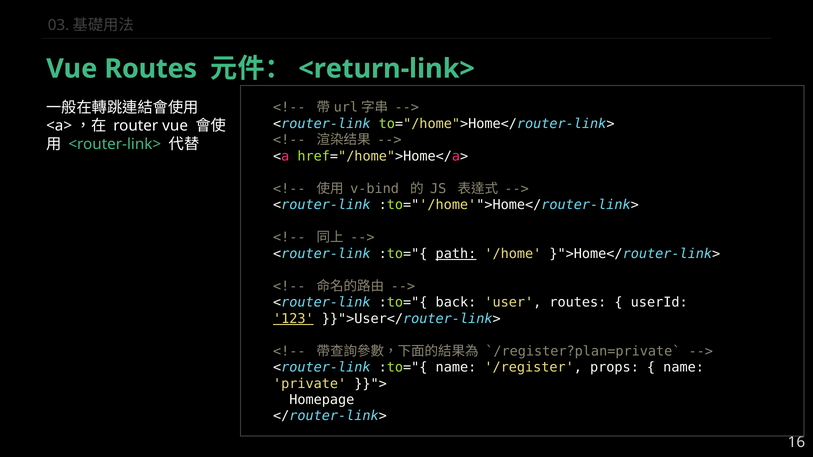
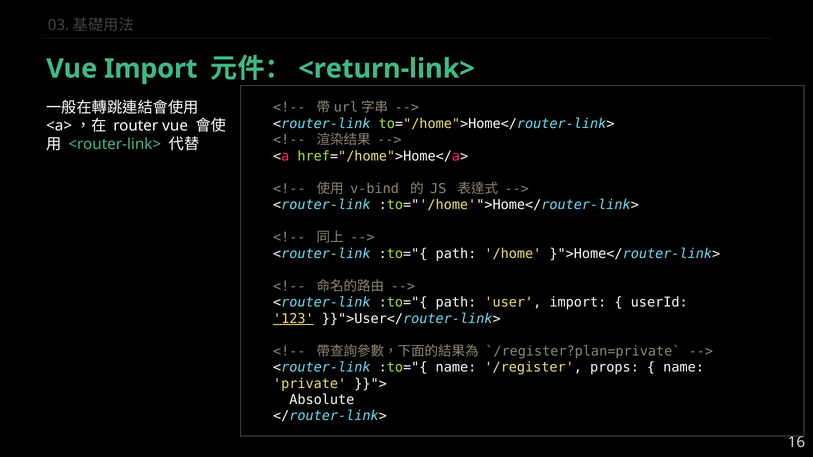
Vue Routes: Routes -> Import (151, 69)
path underline: present -> none (456, 254)
back: back -> path (456, 303)
user routes: routes -> import (578, 303)
Homepage: Homepage -> Absolute (322, 400)
